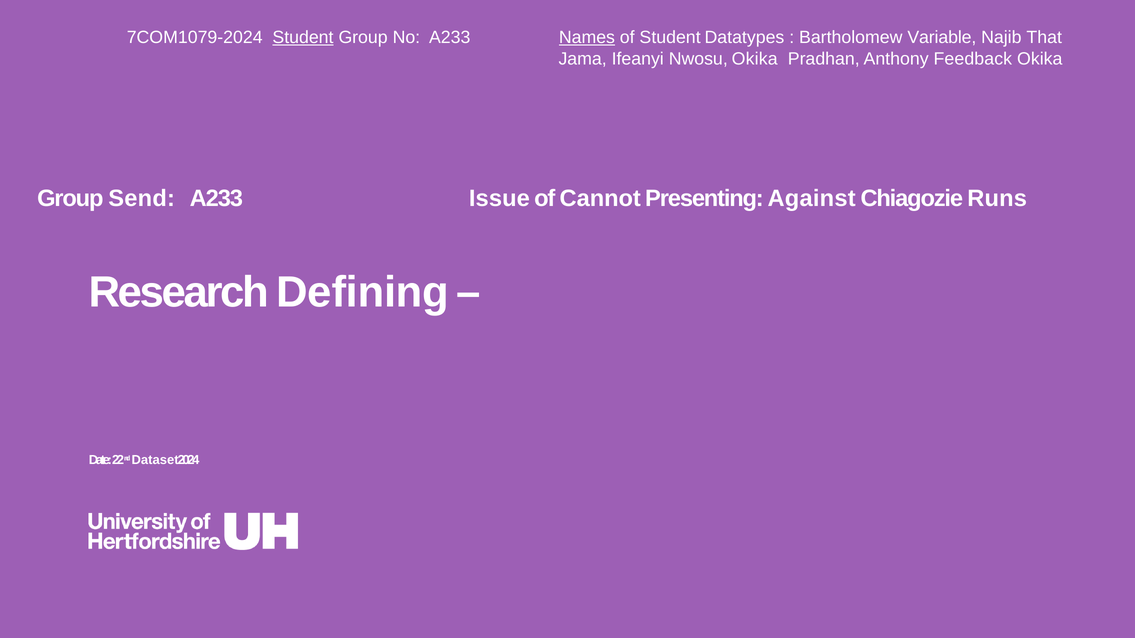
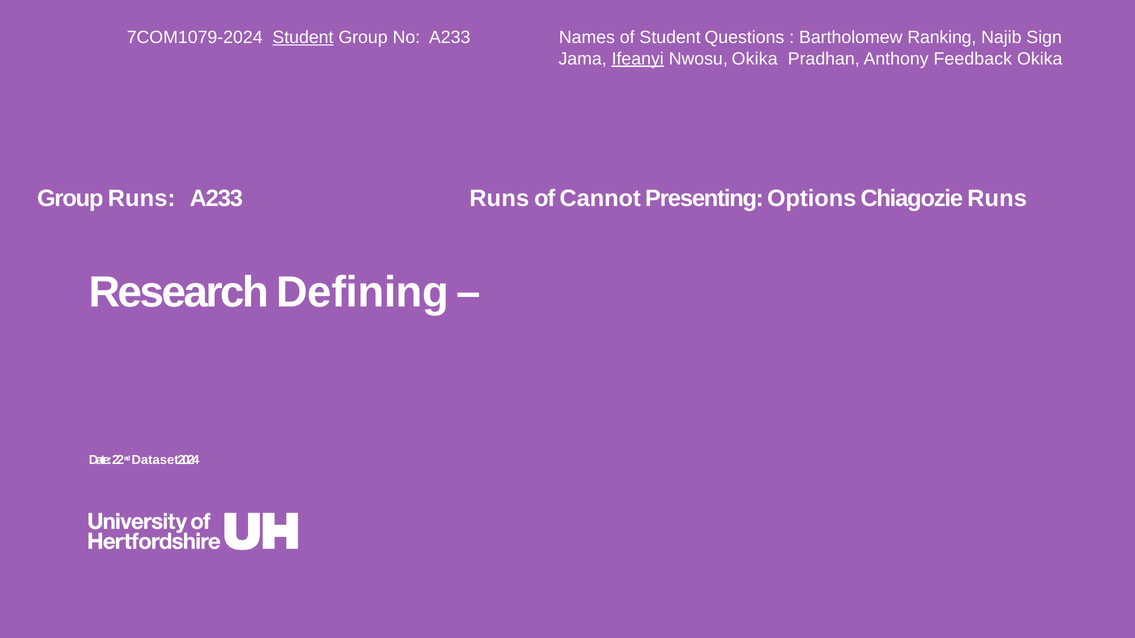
Names underline: present -> none (587, 37)
Datatypes: Datatypes -> Questions (744, 37)
Variable: Variable -> Ranking (942, 37)
That: That -> Sign (1044, 37)
Ifeanyi underline: none -> present (638, 59)
Group Send: Send -> Runs (142, 199)
A233 Issue: Issue -> Runs (499, 199)
Against: Against -> Options (812, 199)
